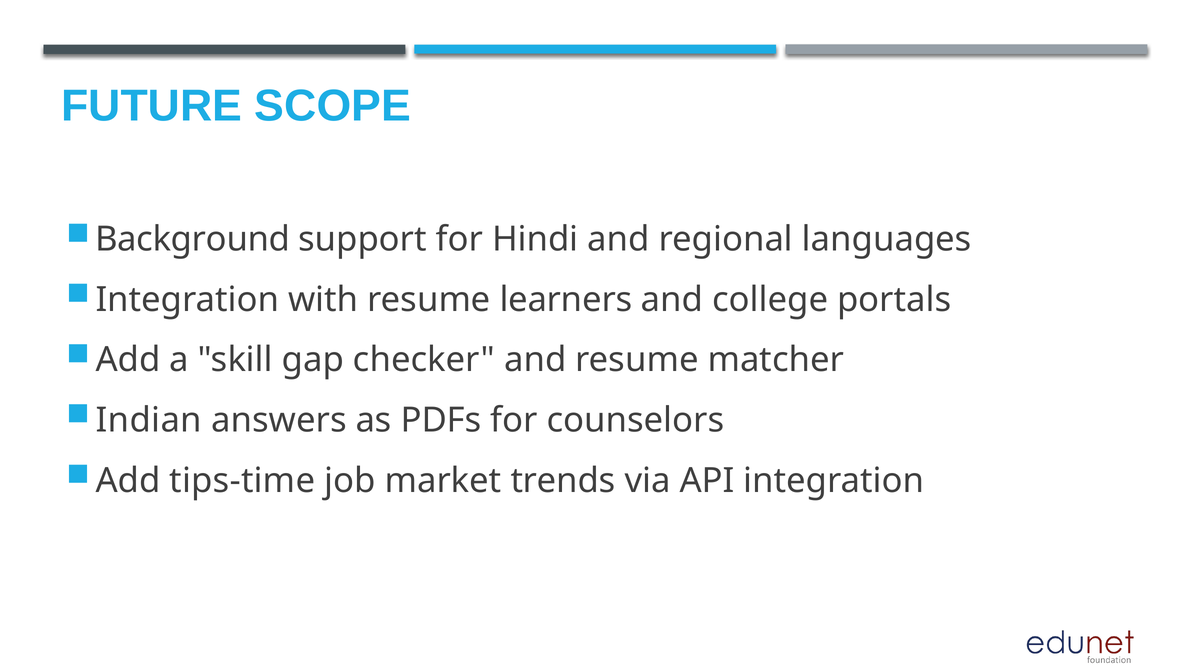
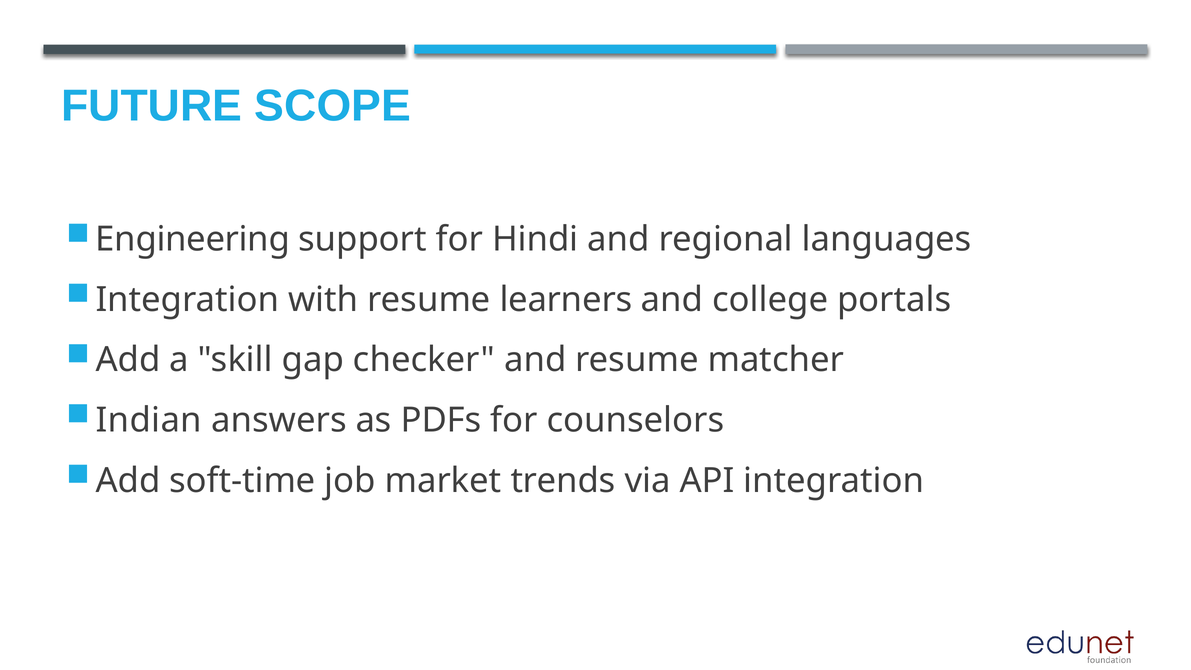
Background: Background -> Engineering (193, 239)
tips-time: tips-time -> soft-time (242, 480)
